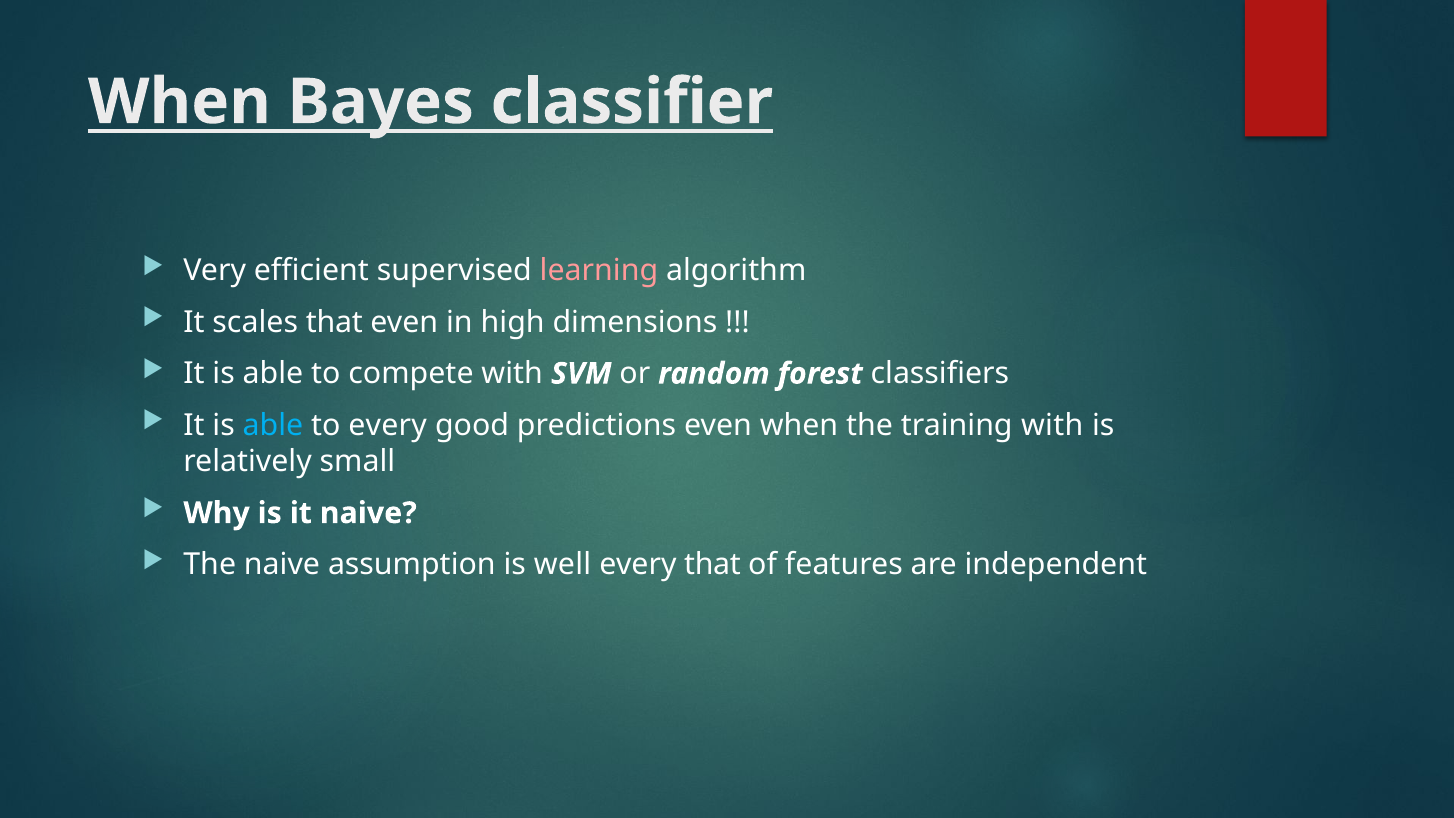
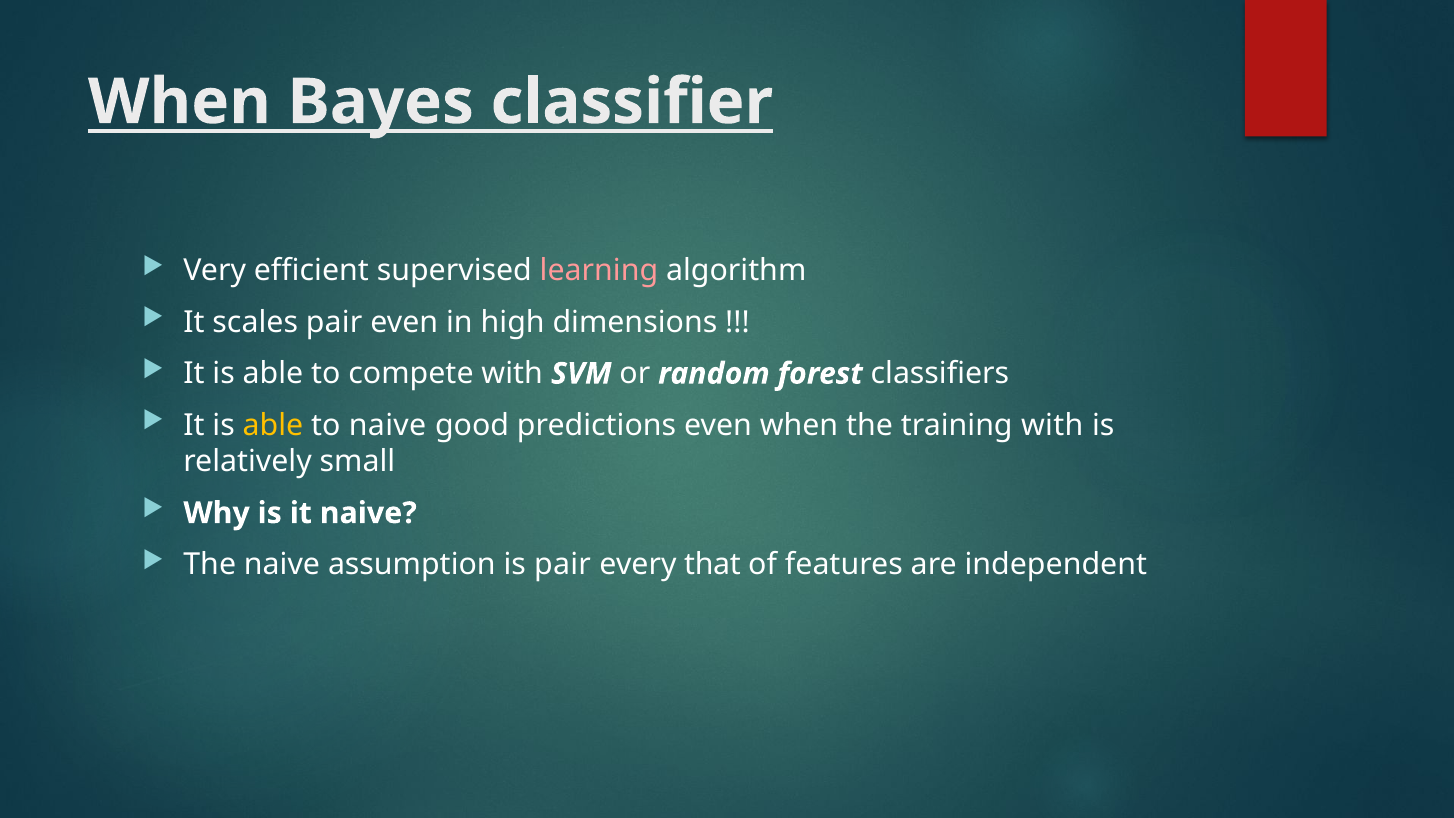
scales that: that -> pair (334, 322)
able colour: light blue -> yellow (273, 425)
to every: every -> naive (388, 425)
is well: well -> pair (563, 565)
